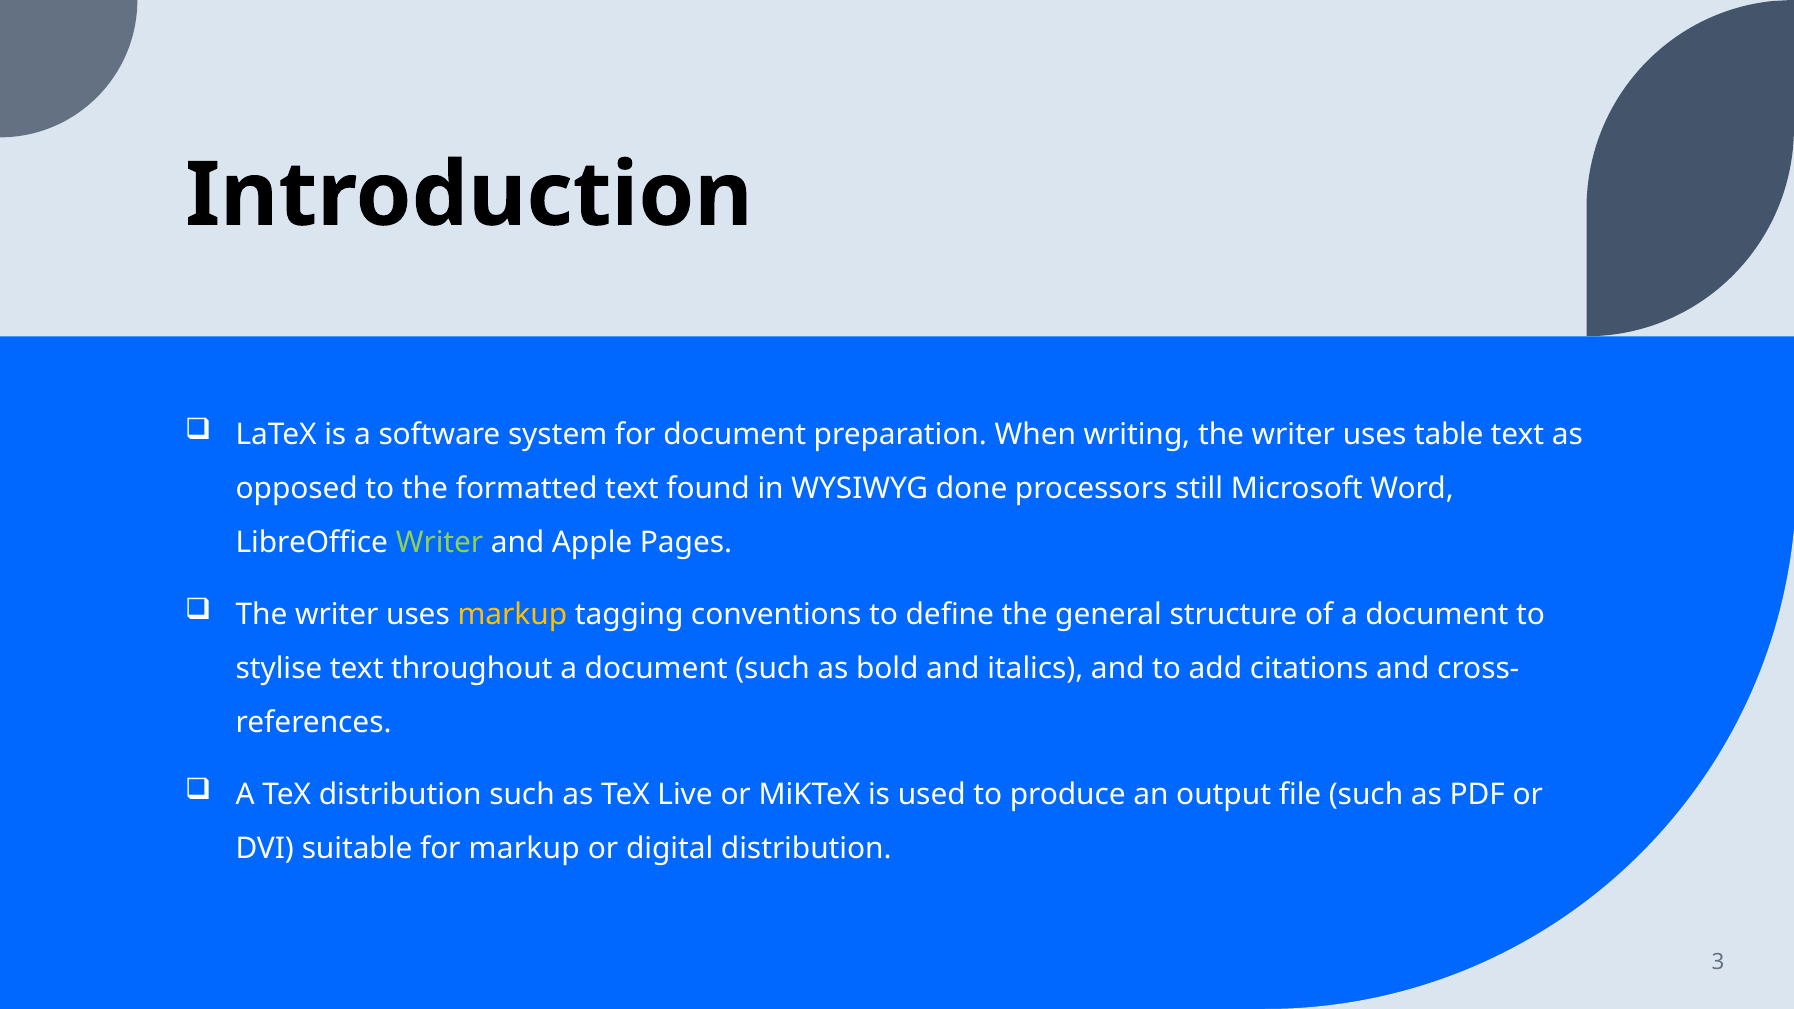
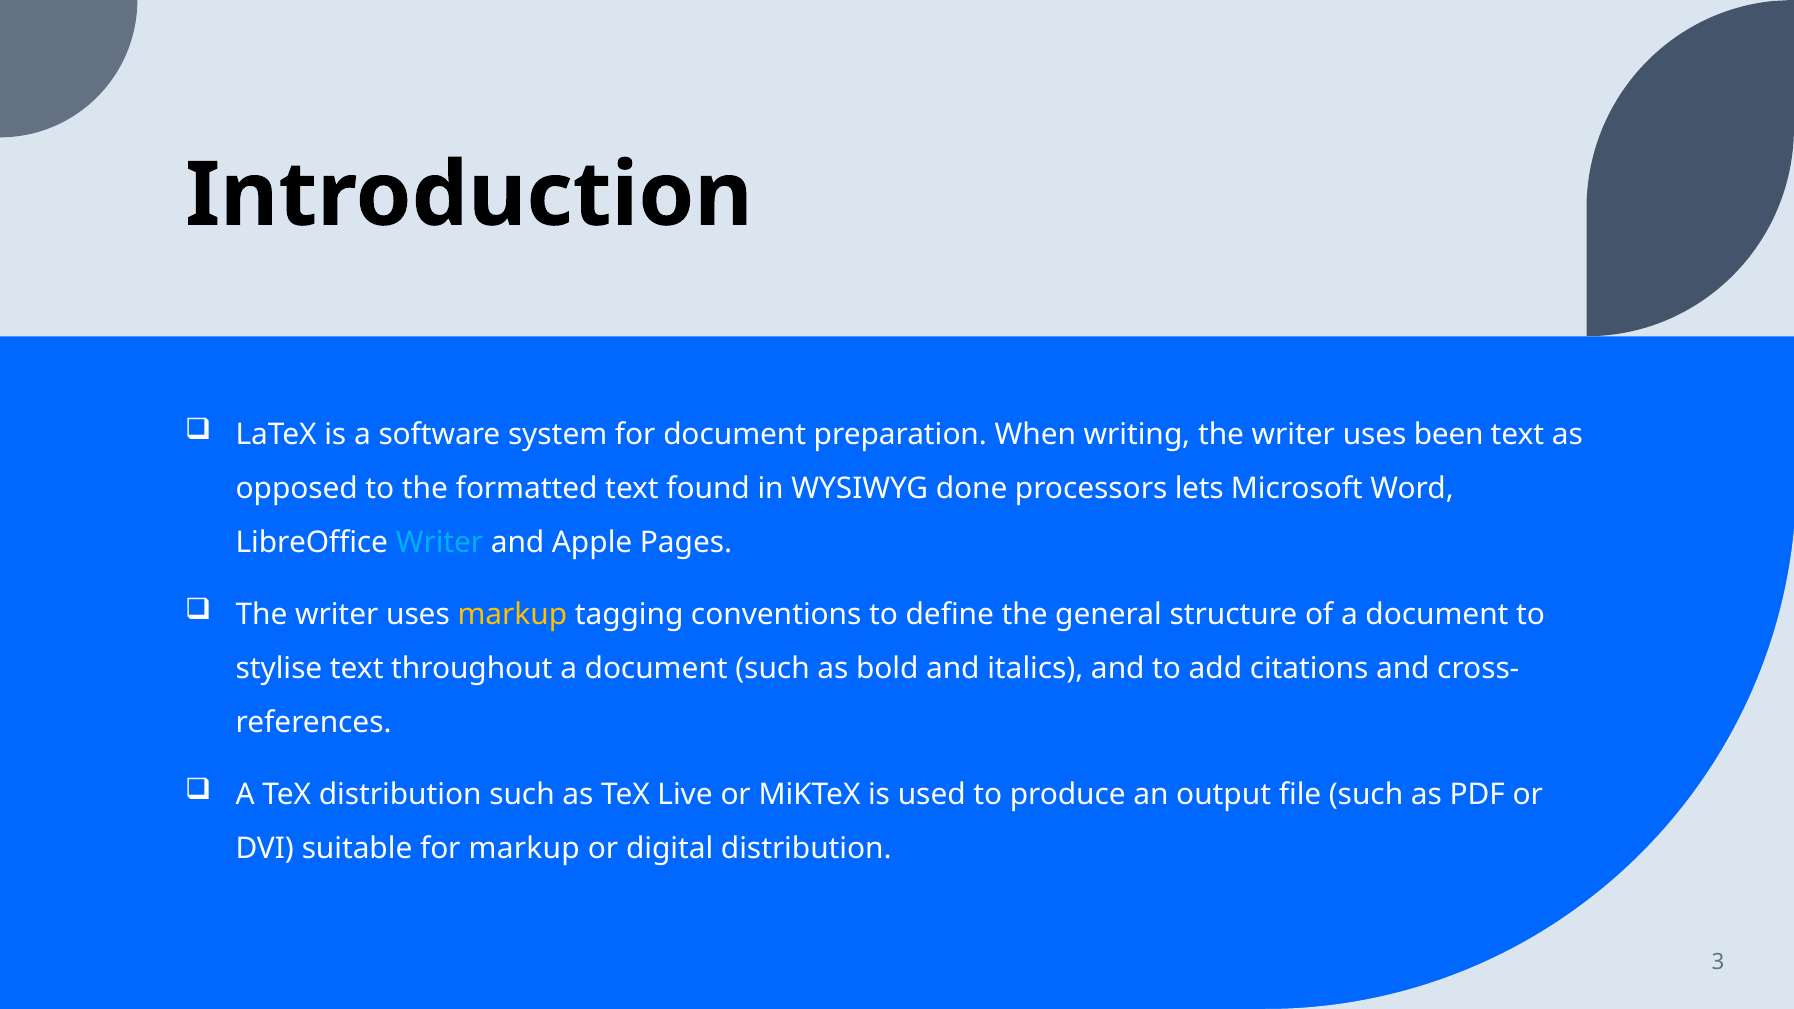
table: table -> been (1449, 435)
still: still -> lets (1199, 489)
Writer colour: light green -> light blue (440, 543)
